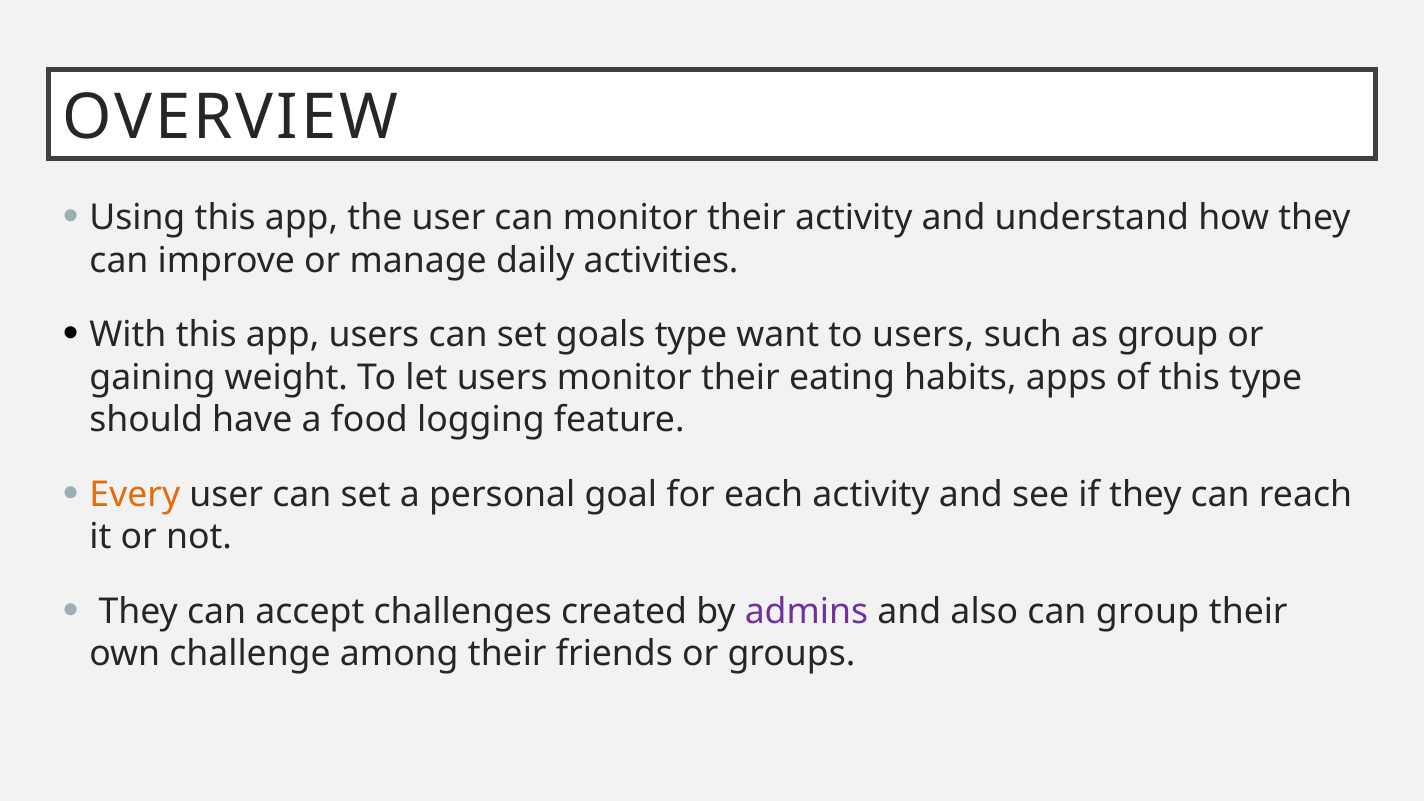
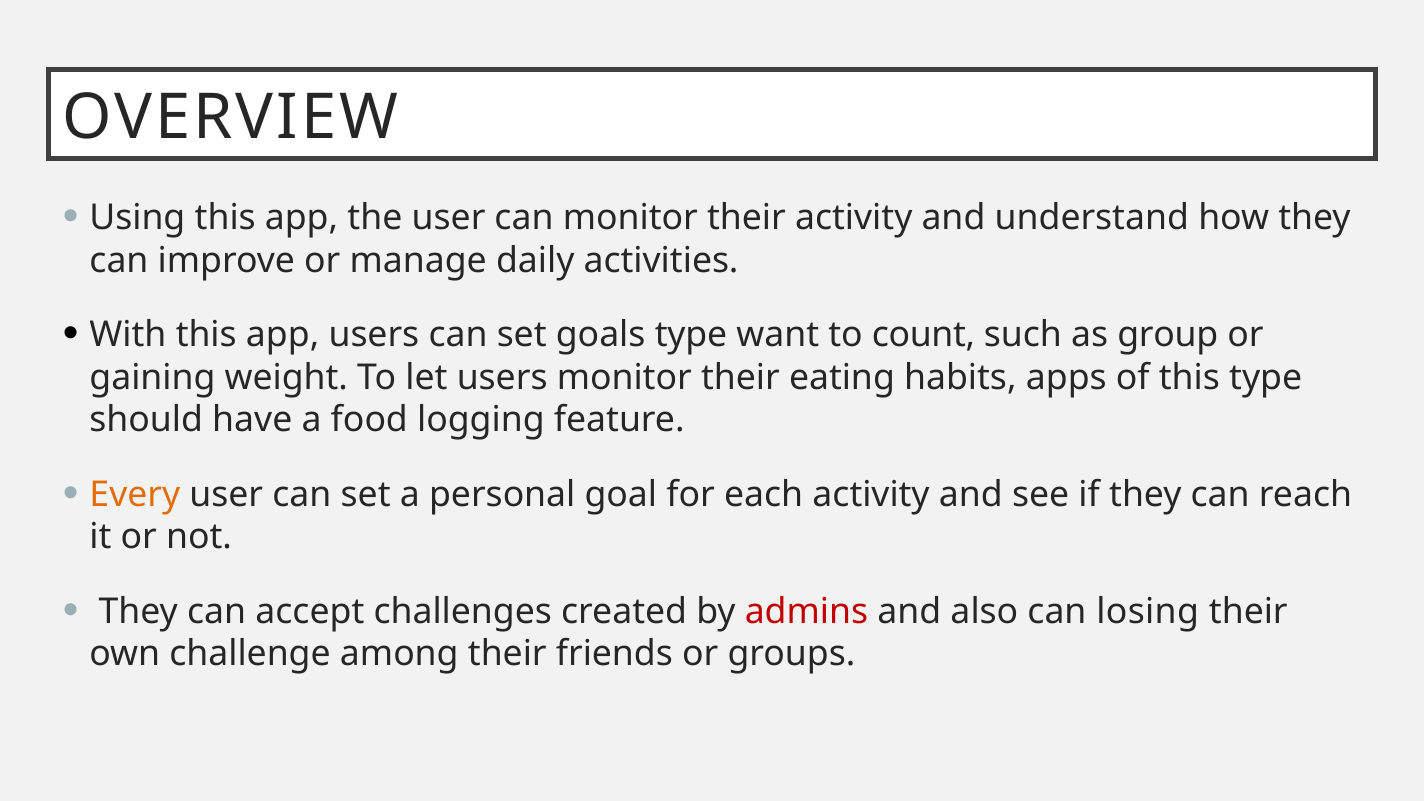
to users: users -> count (923, 335)
admins colour: purple -> red (806, 611)
can group: group -> losing (1148, 611)
